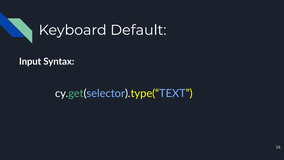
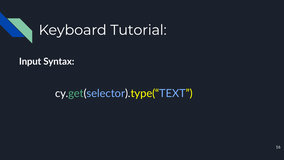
Default: Default -> Tutorial (138, 30)
